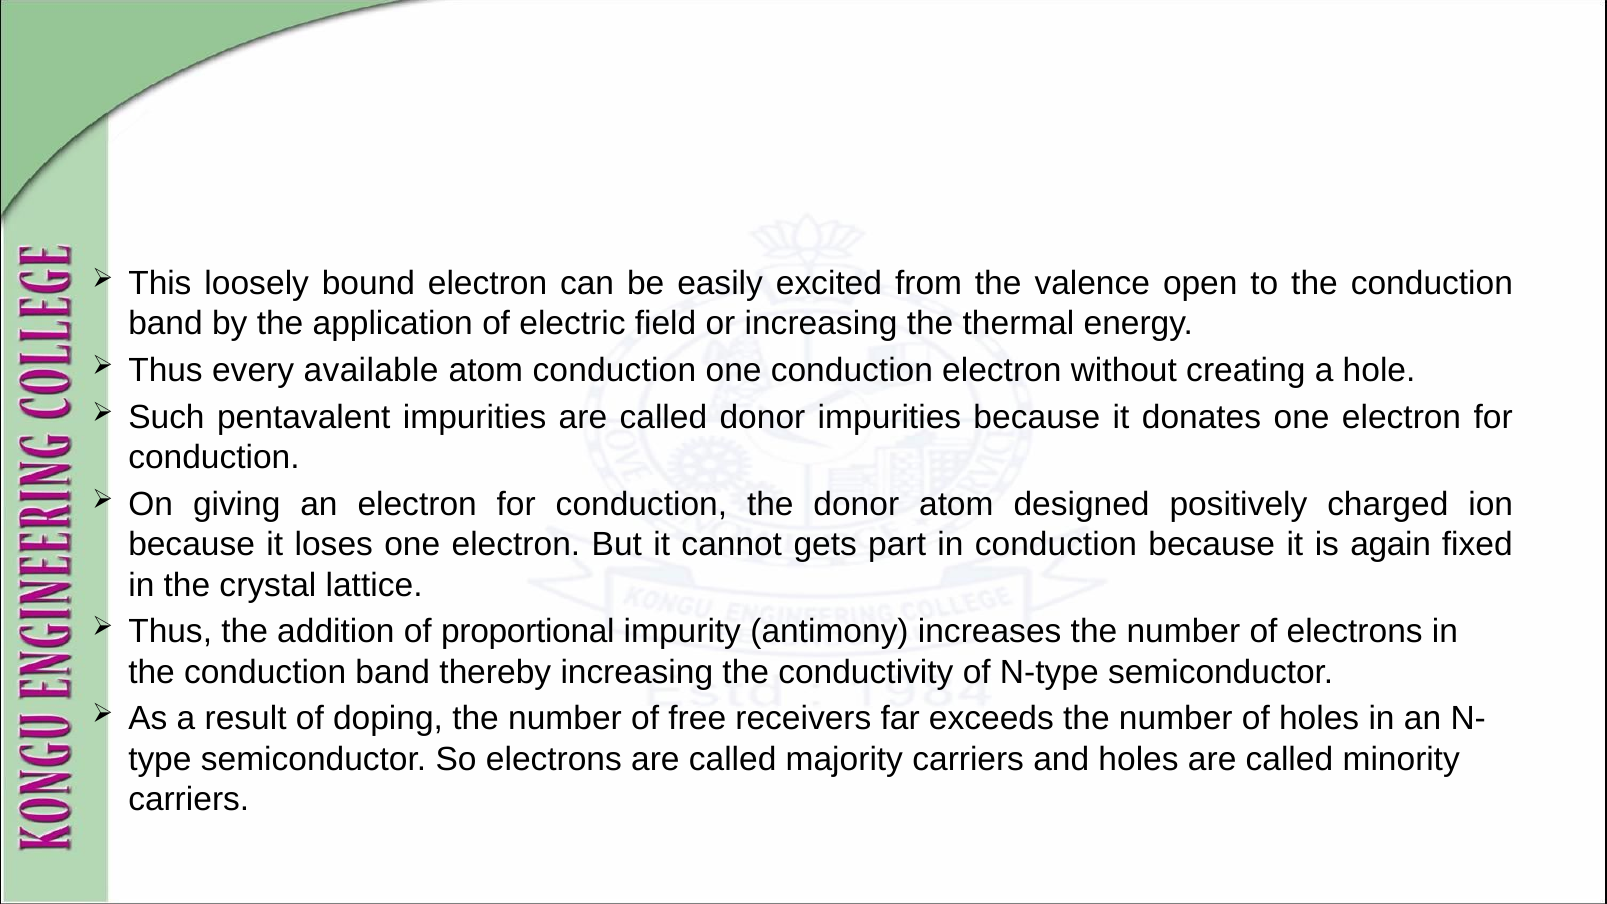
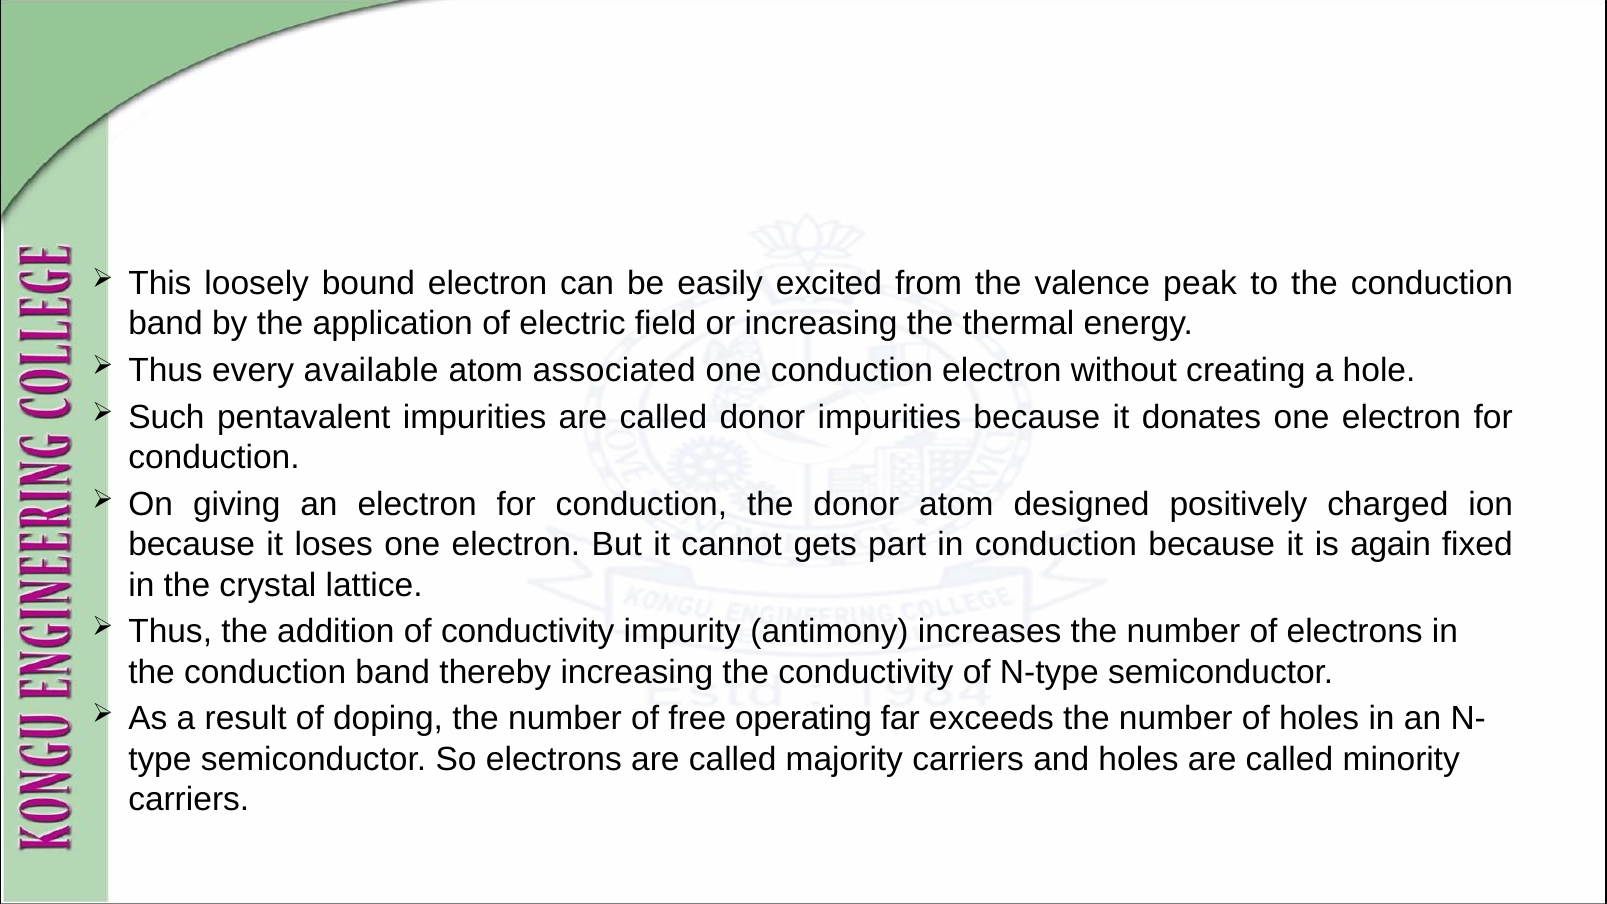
open: open -> peak (1200, 284)
atom conduction: conduction -> associated (614, 371)
of proportional: proportional -> conductivity (528, 632)
receivers: receivers -> operating (804, 719)
